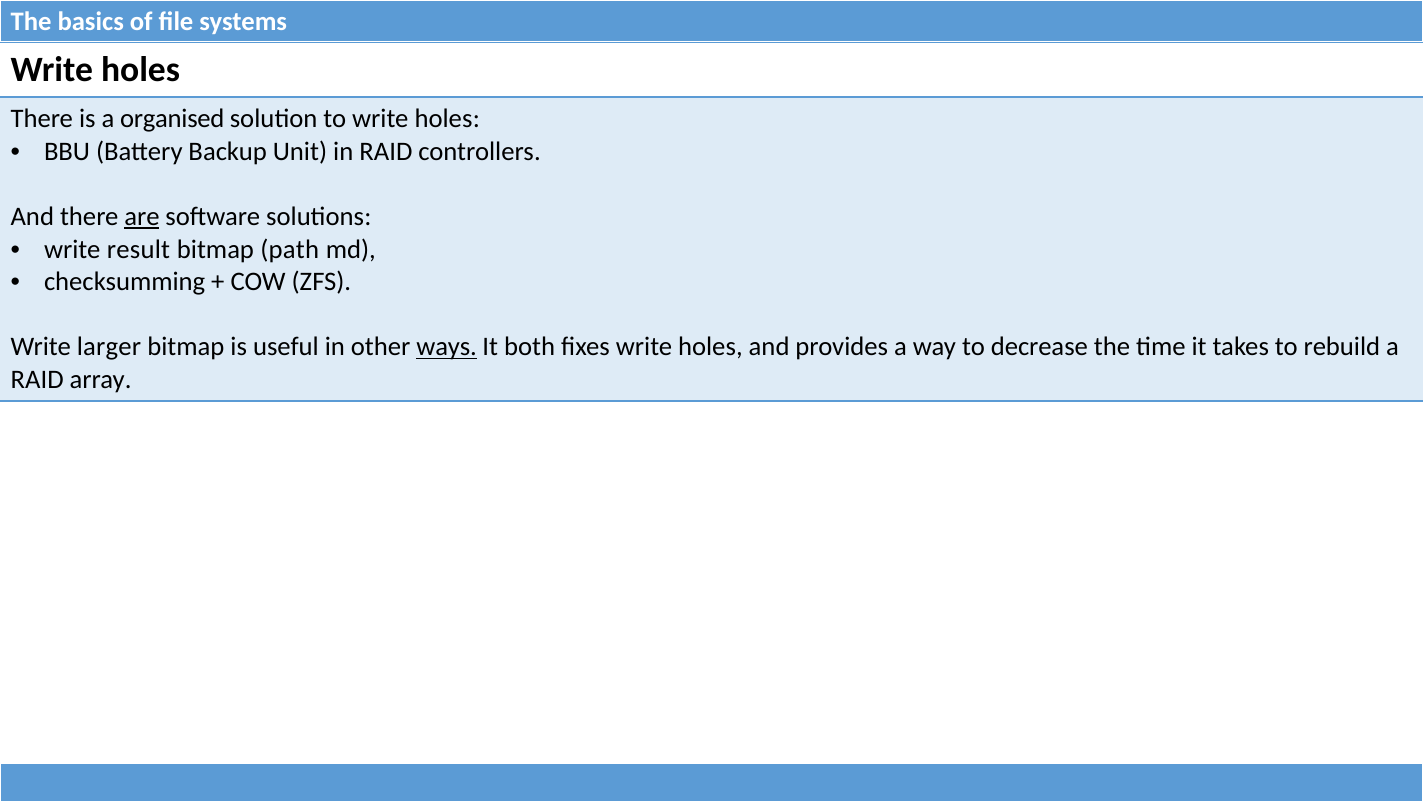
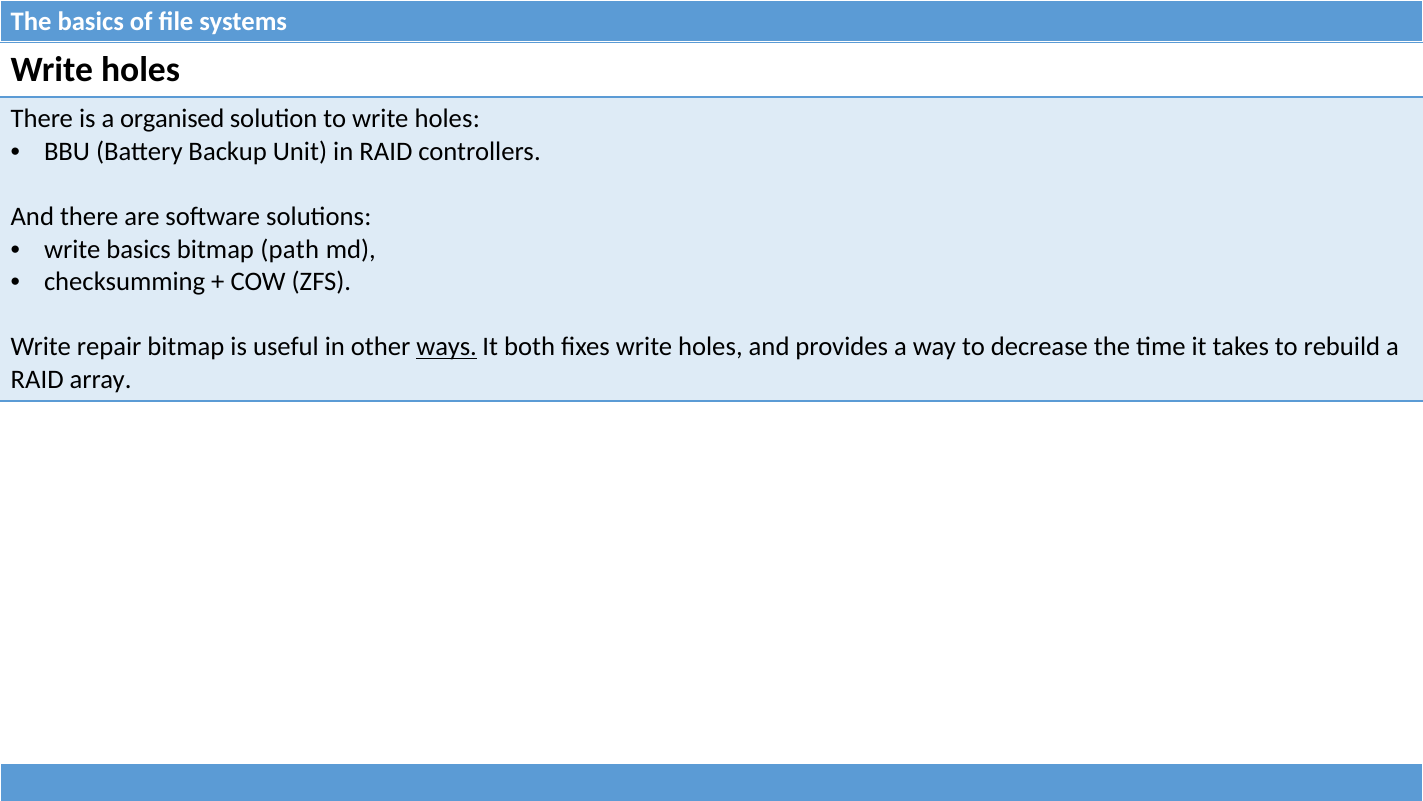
are underline: present -> none (142, 216)
write result: result -> basics (139, 249)
larger: larger -> repair (109, 347)
